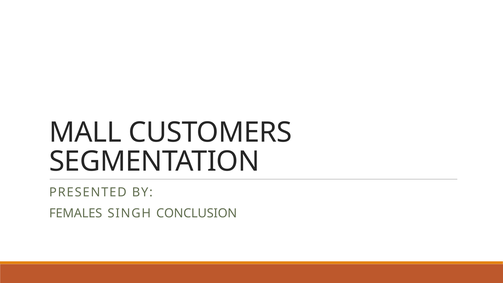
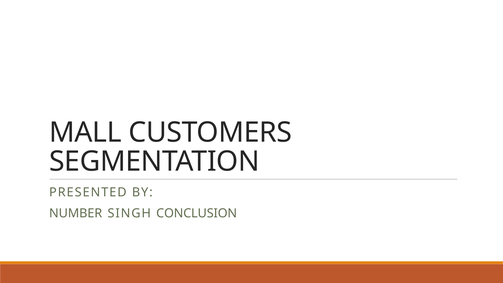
FEMALES: FEMALES -> NUMBER (76, 213)
